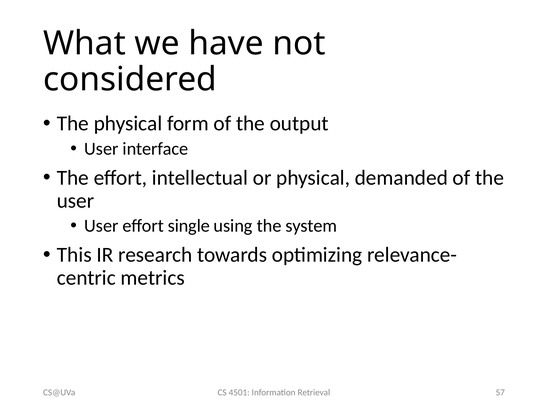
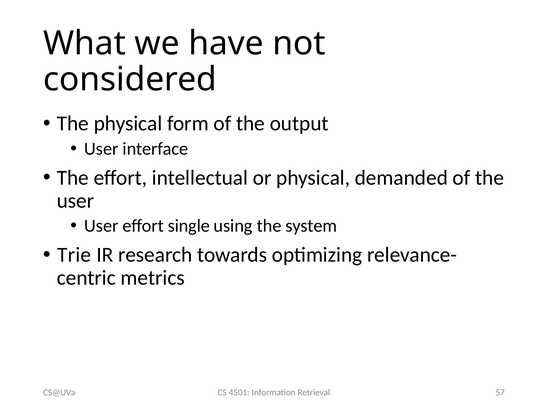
This: This -> Trie (74, 255)
